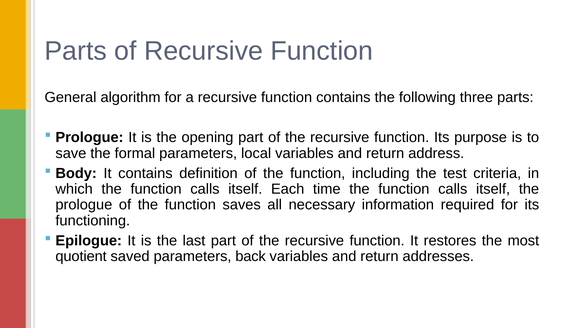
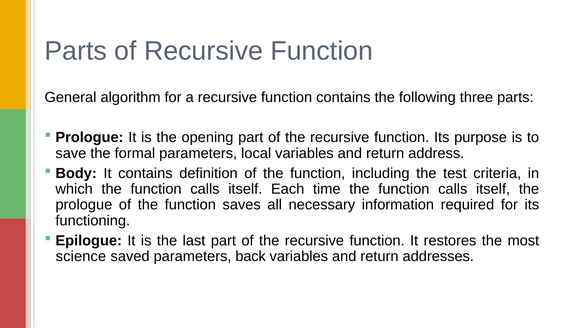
quotient: quotient -> science (81, 257)
